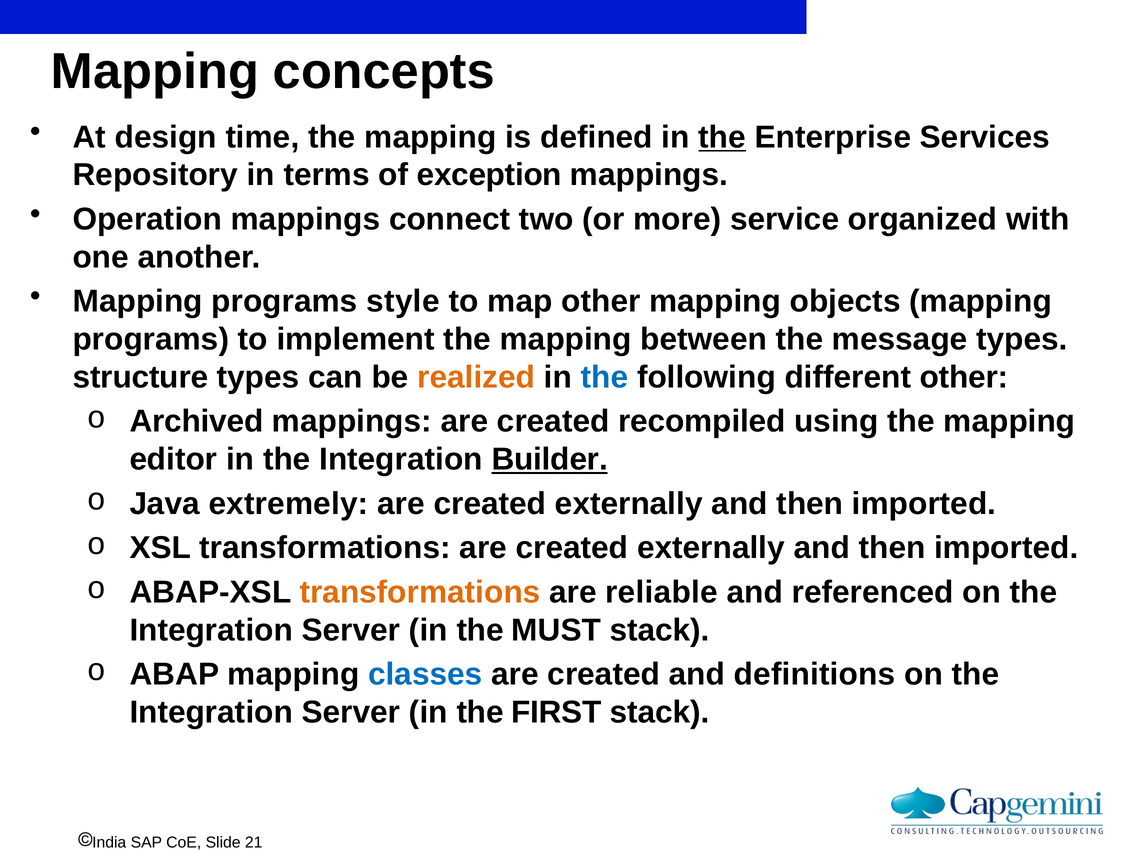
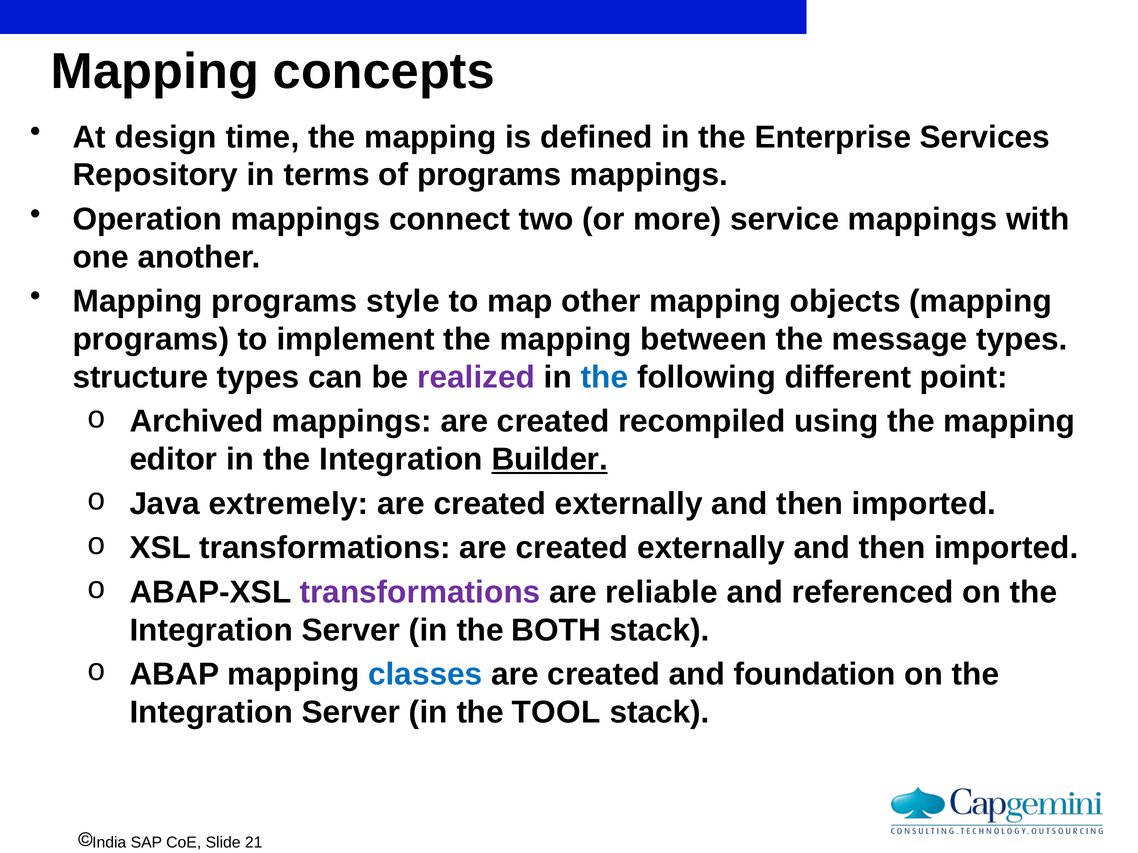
the underline: present -> none (722, 137)
of exception: exception -> programs (489, 175)
service organized: organized -> mappings (923, 219)
realized colour: orange -> purple (476, 378)
different other: other -> point (964, 378)
transformations colour: orange -> purple (420, 593)
MUST: MUST -> BOTH (556, 630)
definitions: definitions -> foundation (815, 675)
FIRST: FIRST -> TOOL (556, 713)
